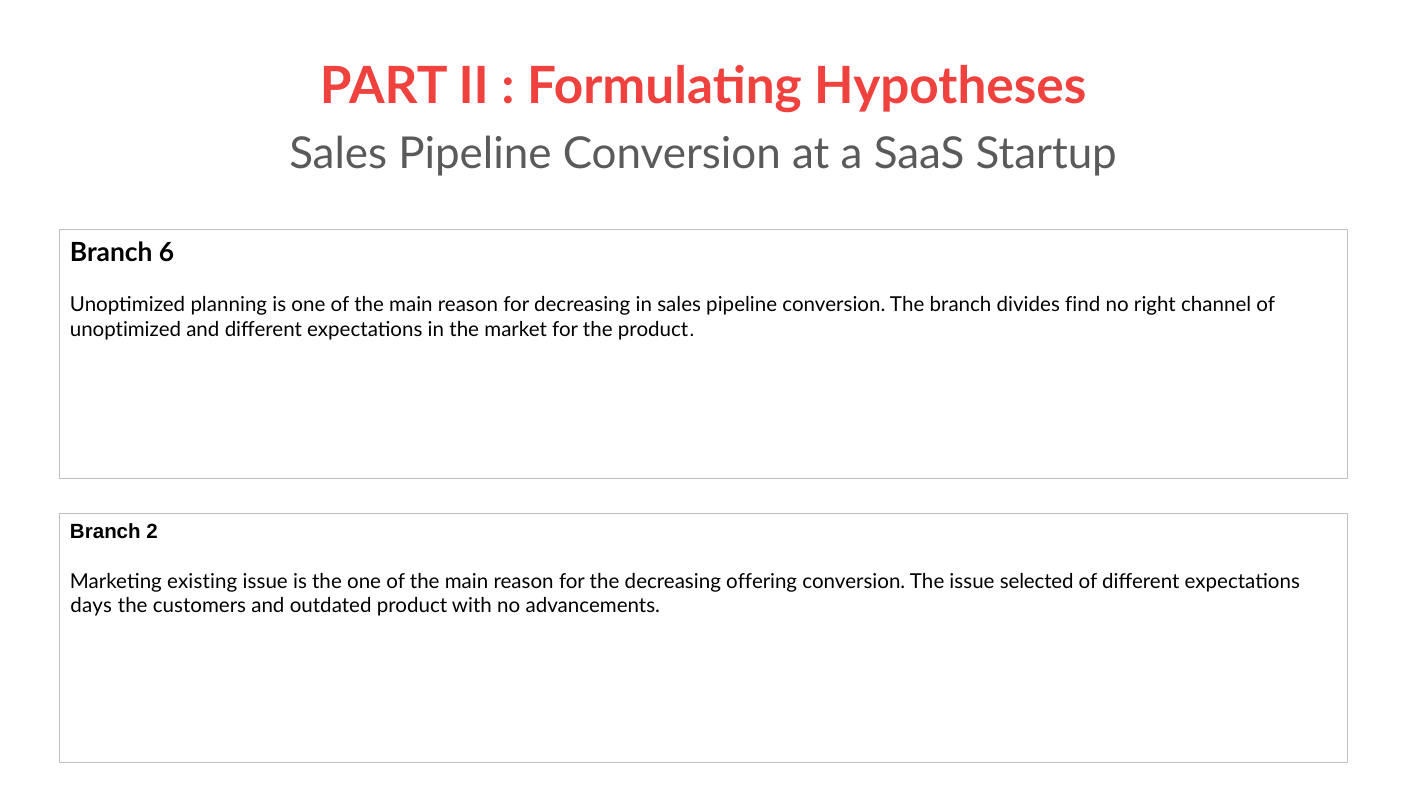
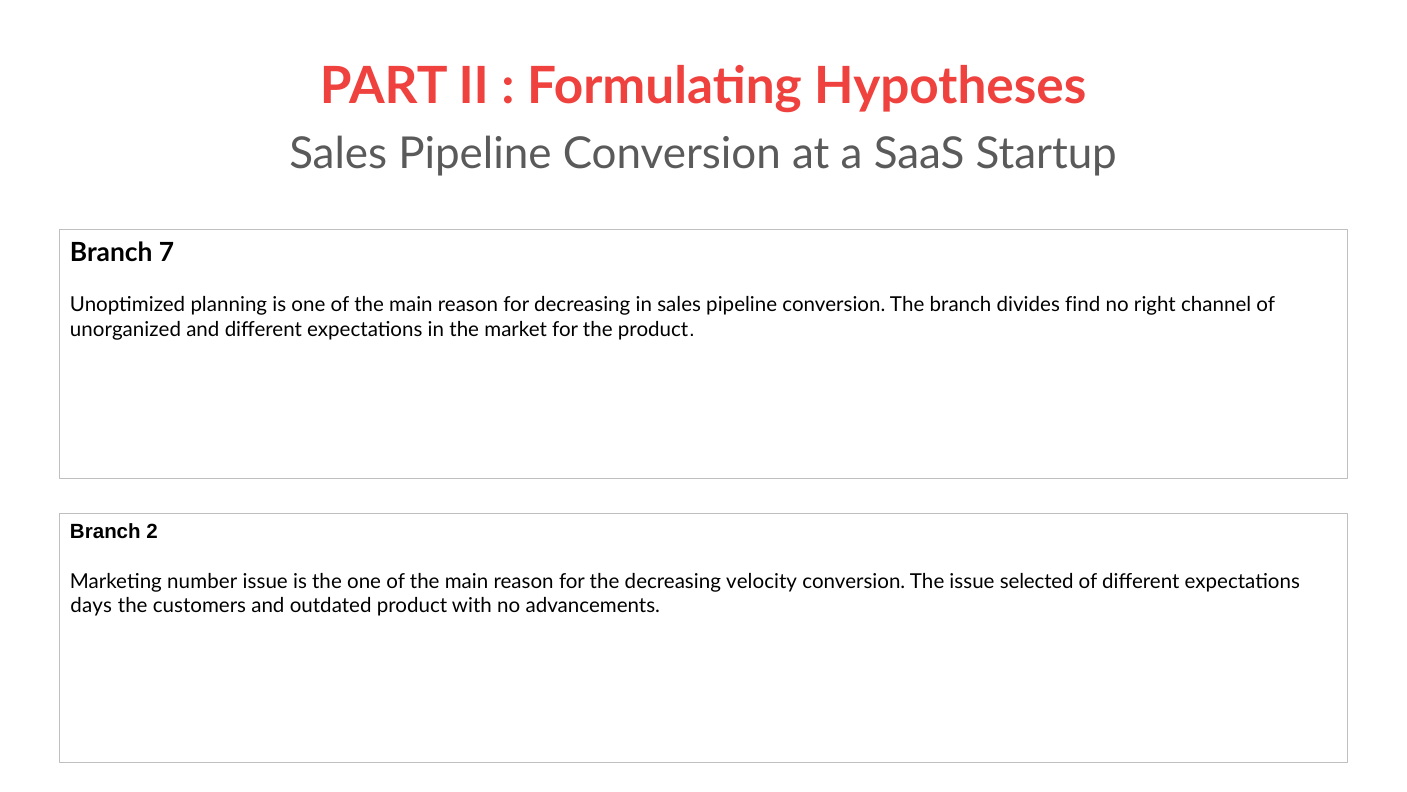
6: 6 -> 7 (167, 252)
unoptimized: unoptimized -> unorganized (125, 329)
existing: existing -> number (202, 581)
offering: offering -> velocity (762, 581)
